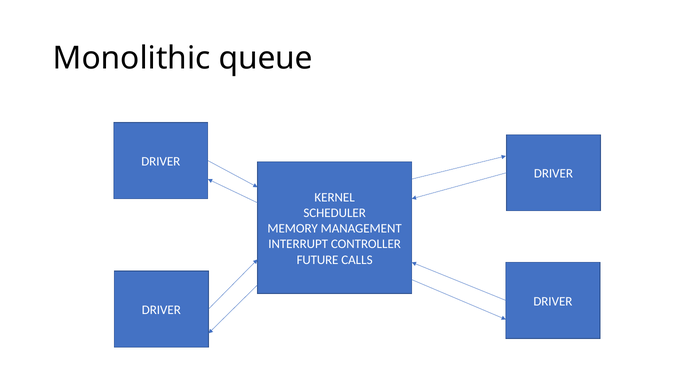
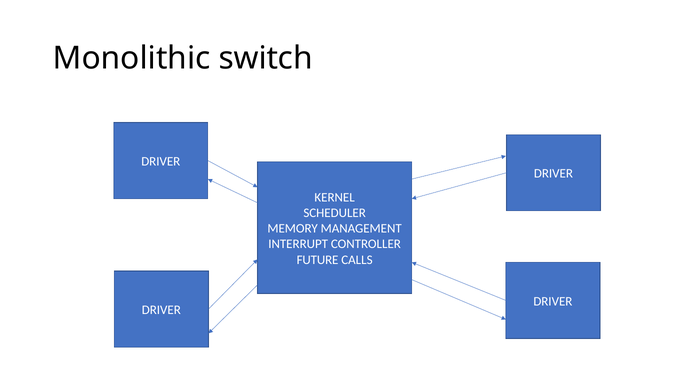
queue: queue -> switch (266, 58)
